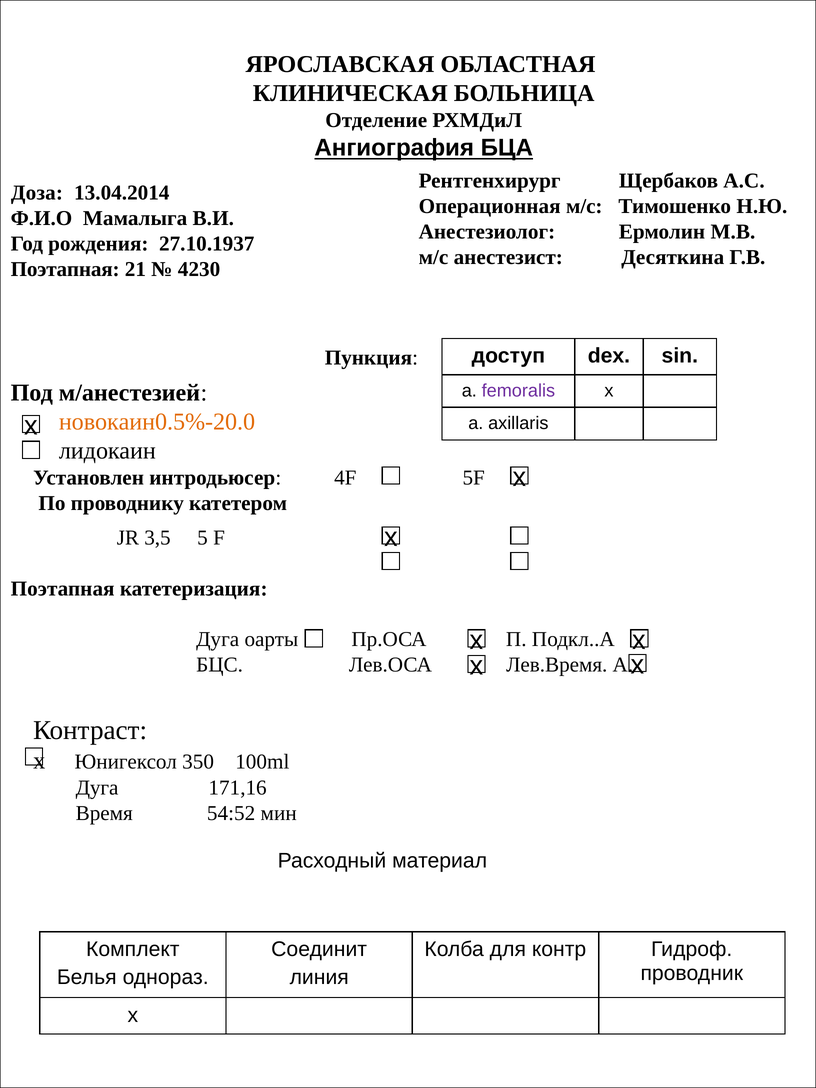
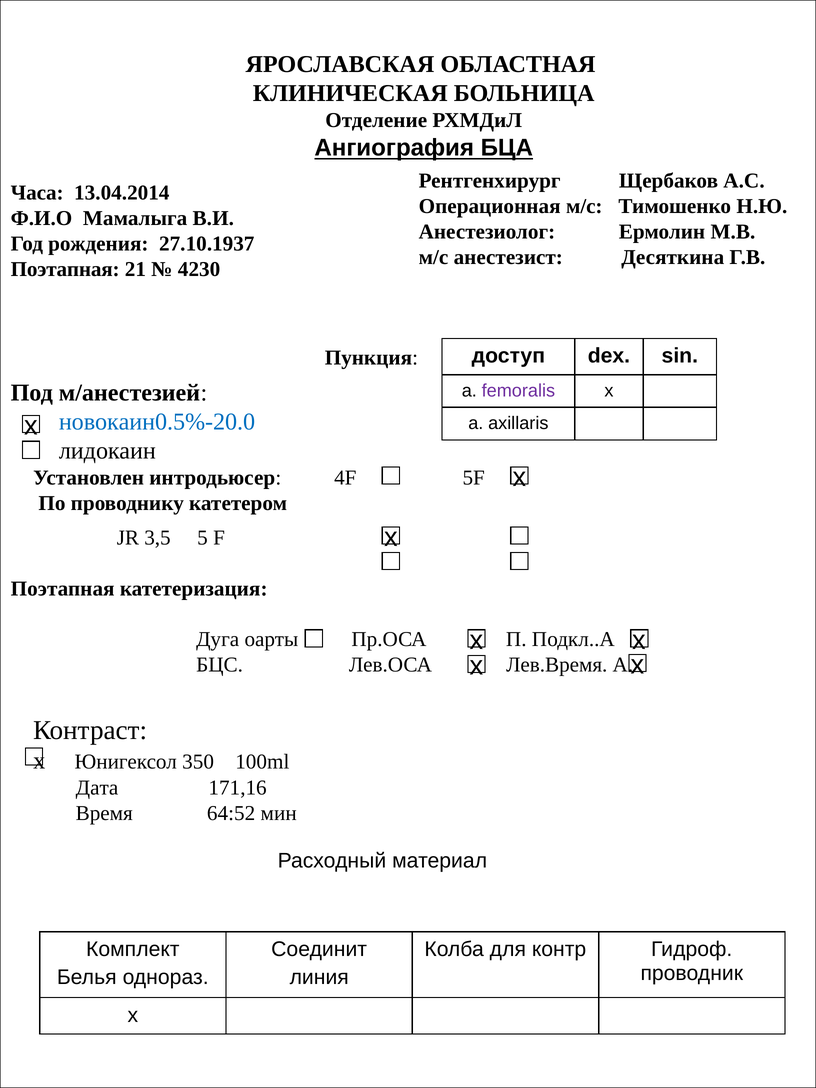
Доза: Доза -> Часа (37, 193)
новокаин0.5%-20.0 colour: orange -> blue (157, 422)
Дуга: Дуга -> Дата (97, 788)
54:52: 54:52 -> 64:52 (231, 813)
